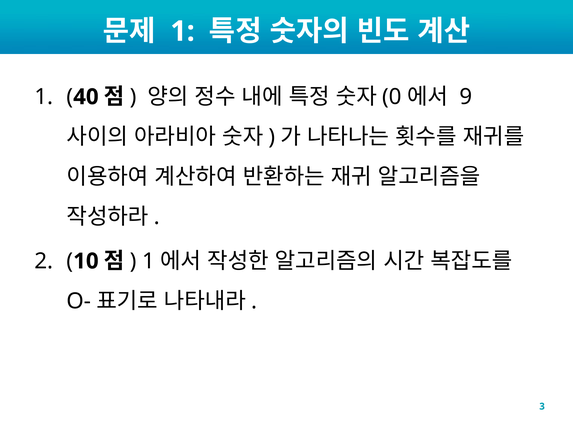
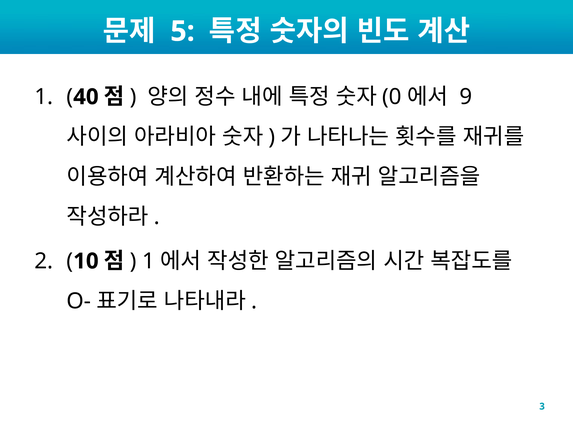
1: 1 -> 5 (183, 31)
